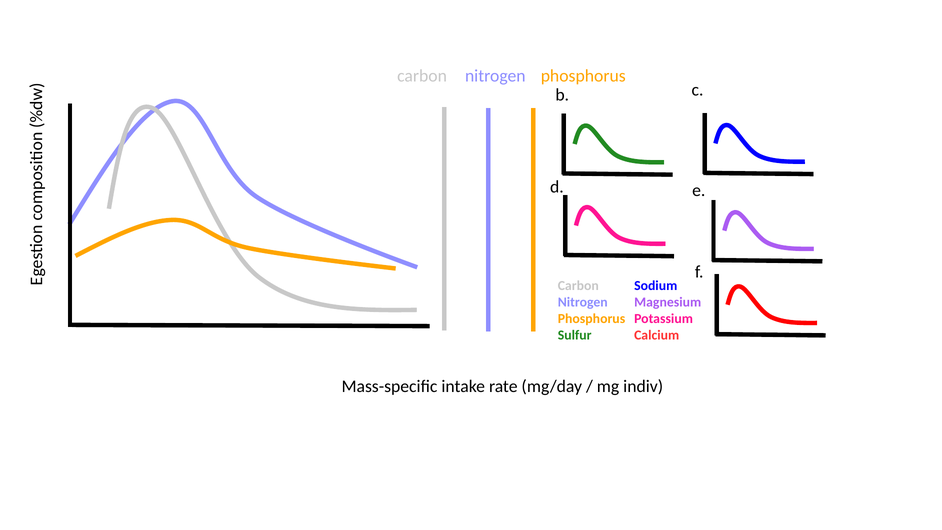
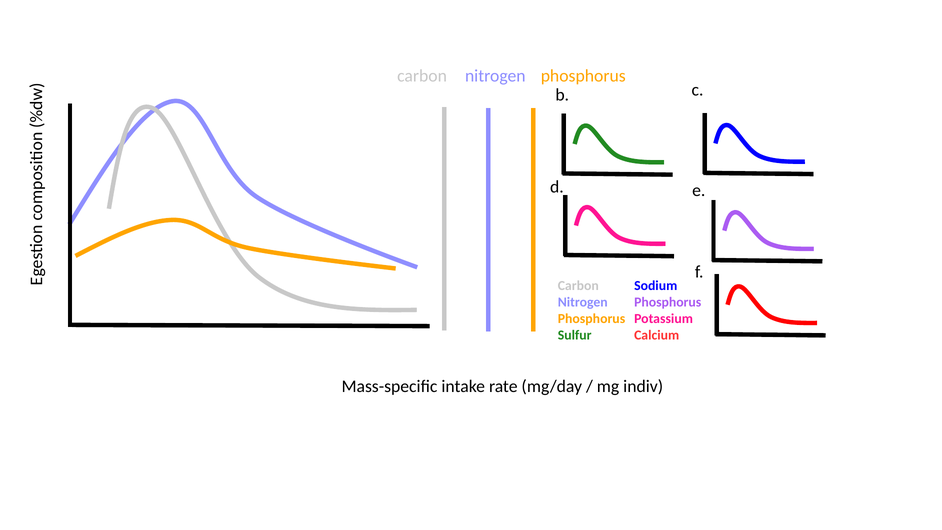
Magnesium: Magnesium -> Phosphorus (668, 302)
